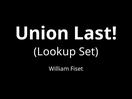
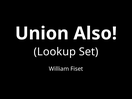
Last: Last -> Also (95, 33)
